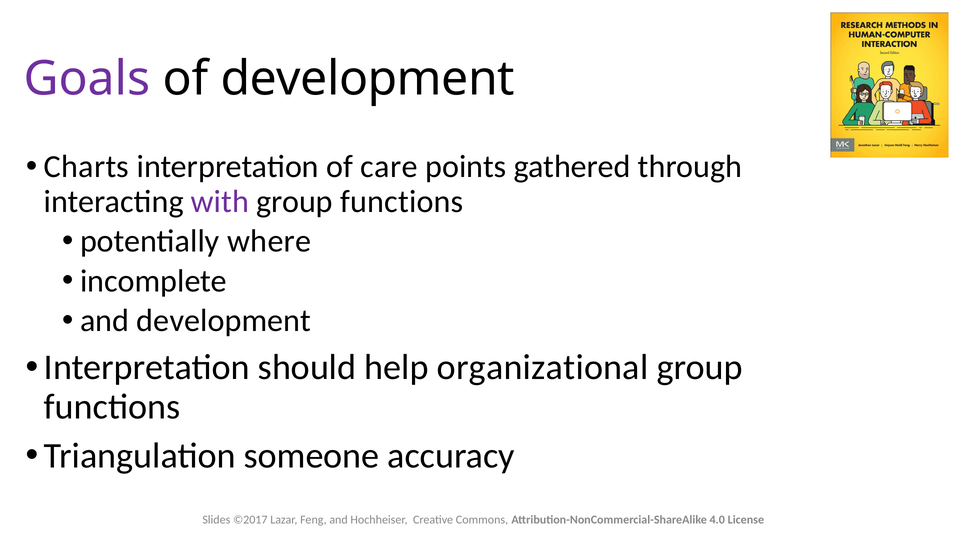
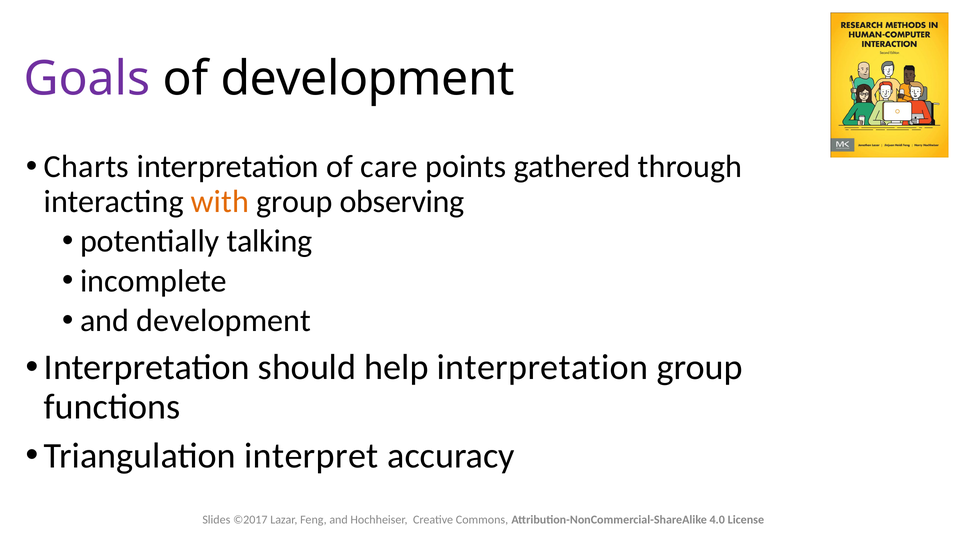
with colour: purple -> orange (220, 202)
functions: functions -> observing (402, 202)
where: where -> talking (269, 241)
help organizational: organizational -> interpretation (542, 368)
someone: someone -> interpret (311, 456)
